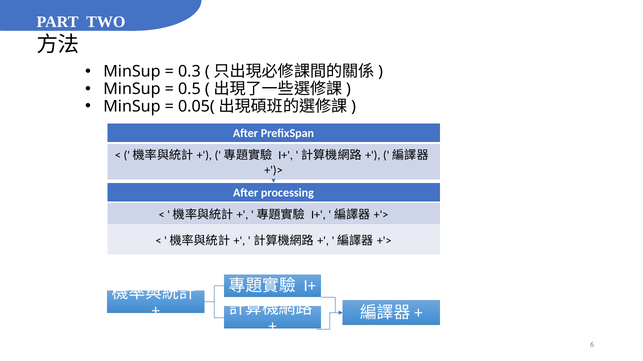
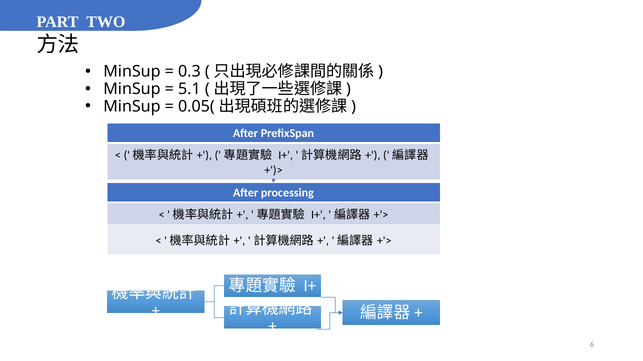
0.5: 0.5 -> 5.1 (189, 89)
